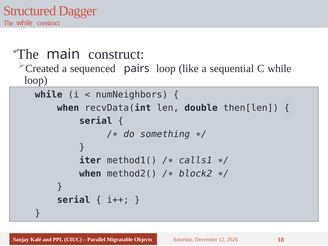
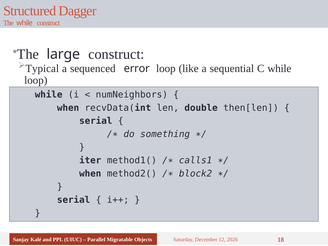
main: main -> large (63, 54)
Created: Created -> Typical (42, 68)
pairs: pairs -> error (137, 68)
